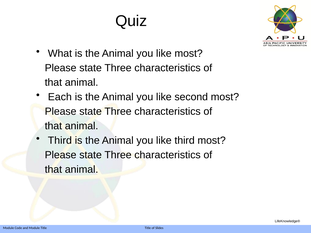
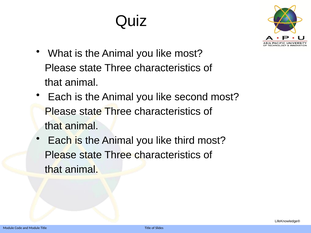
Third: Third -> Each (60, 141)
